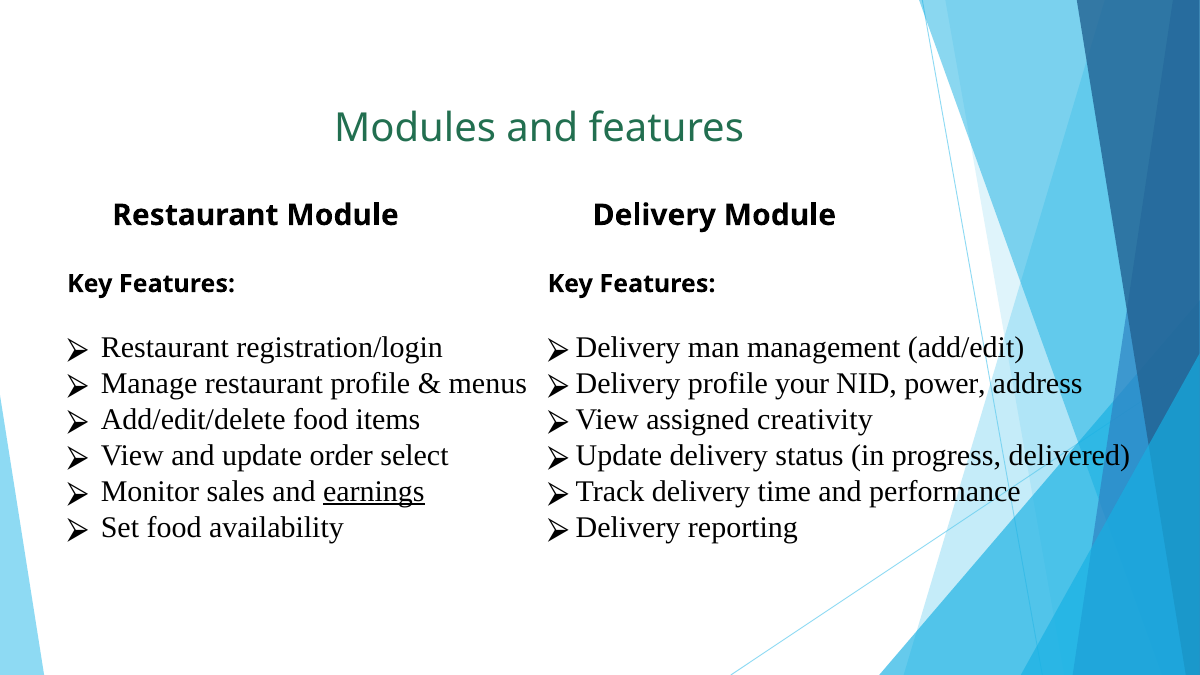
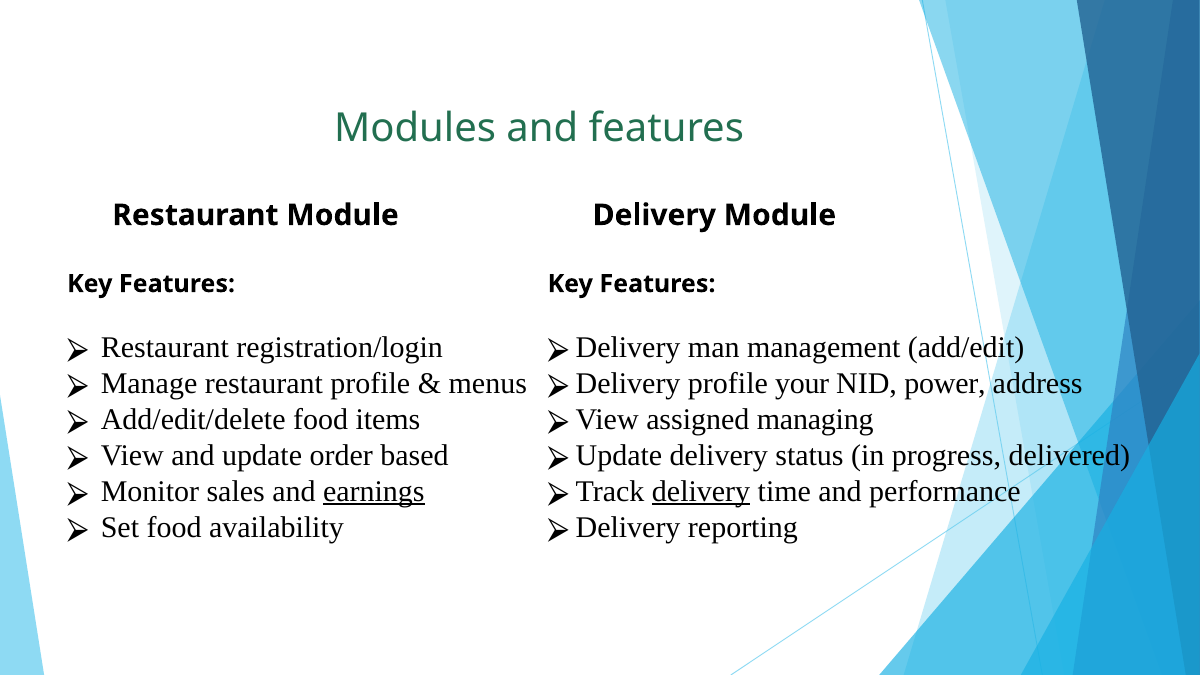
creativity: creativity -> managing (815, 419)
select: select -> based (414, 455)
delivery underline: none -> present (701, 491)
